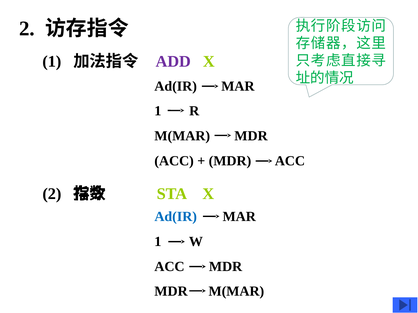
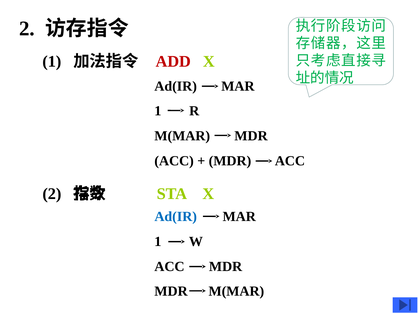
ADD colour: purple -> red (173, 62)
